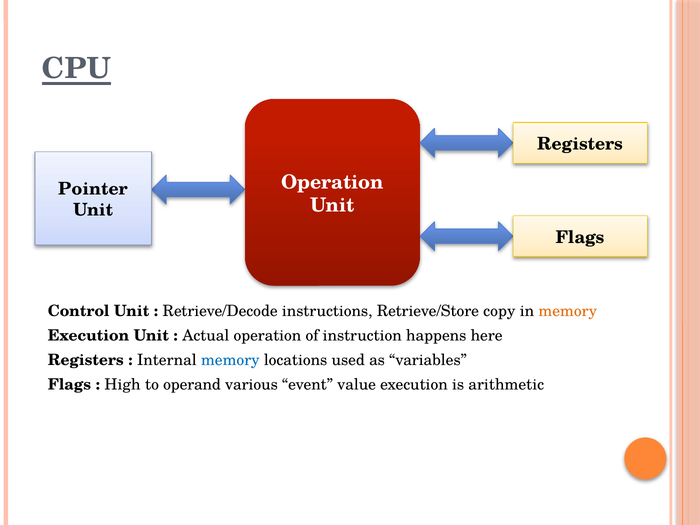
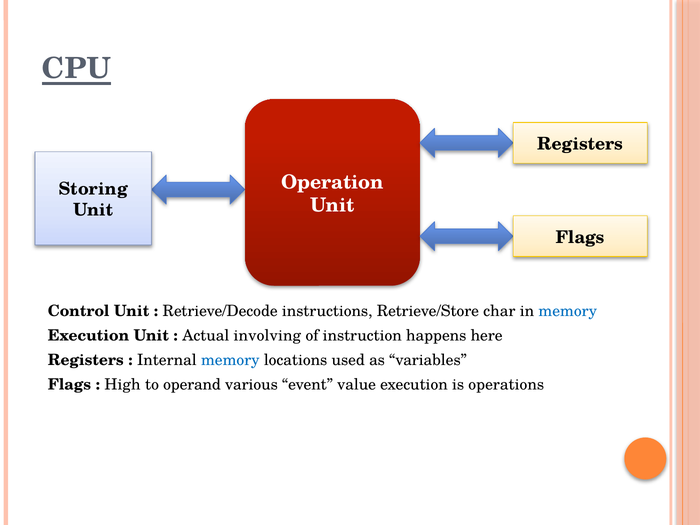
Pointer: Pointer -> Storing (93, 189)
copy: copy -> char (499, 311)
memory colour: orange -> blue (568, 311)
Actual operation: operation -> involving (267, 336)
arithmetic: arithmetic -> operations (506, 385)
